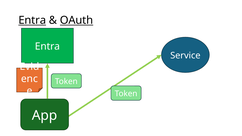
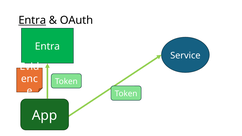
OAuth underline: present -> none (77, 20)
